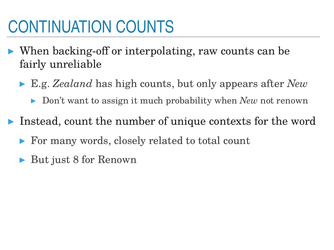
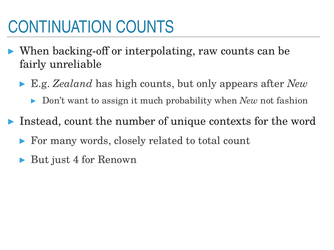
not renown: renown -> fashion (292, 101)
8: 8 -> 4 (76, 160)
